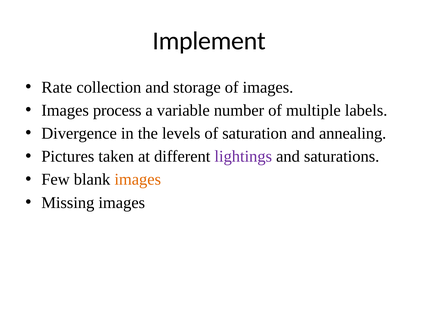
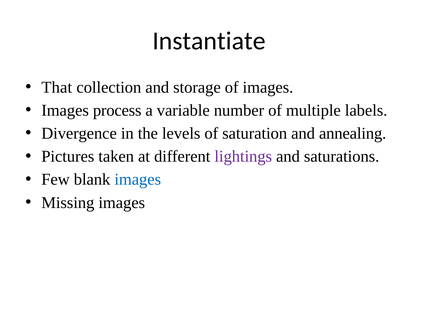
Implement: Implement -> Instantiate (209, 41)
Rate: Rate -> That (57, 87)
images colour: orange -> blue (138, 180)
